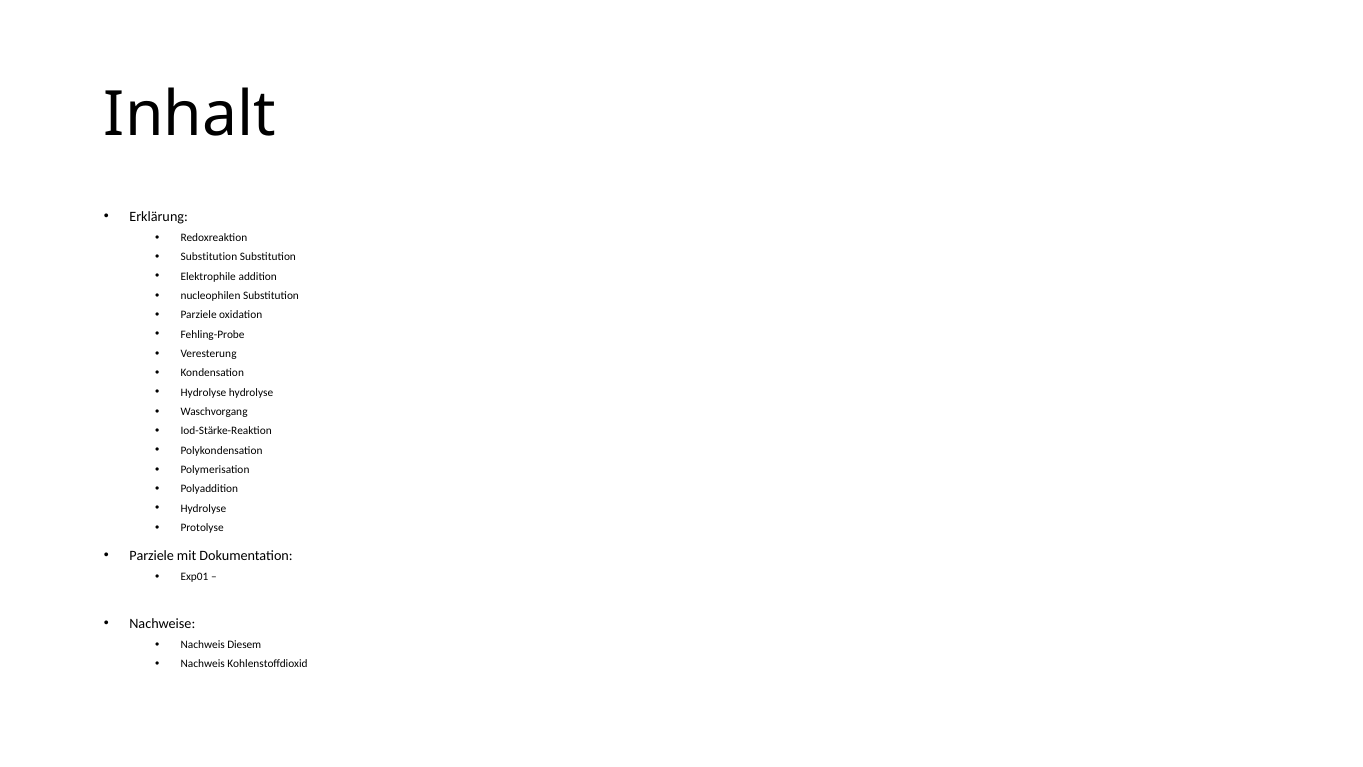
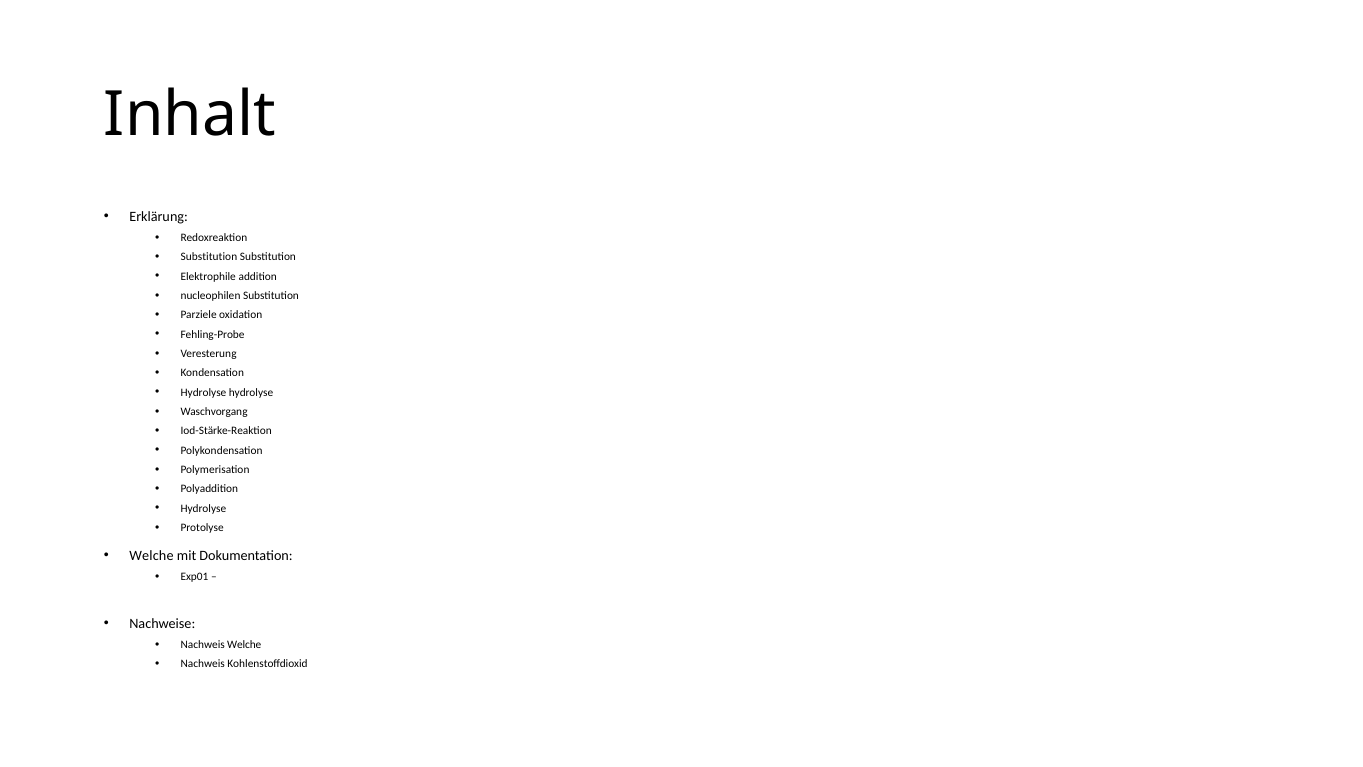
Parziele: Parziele -> Welche (152, 555)
Nachweis Diesem: Diesem -> Welche (244, 645)
